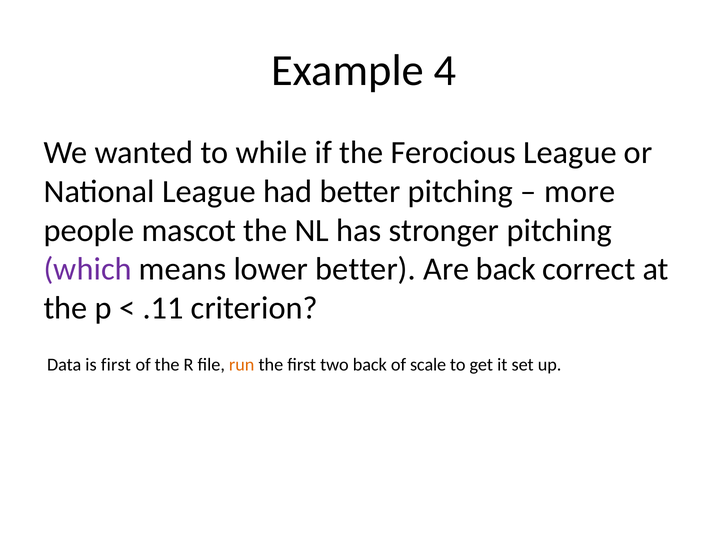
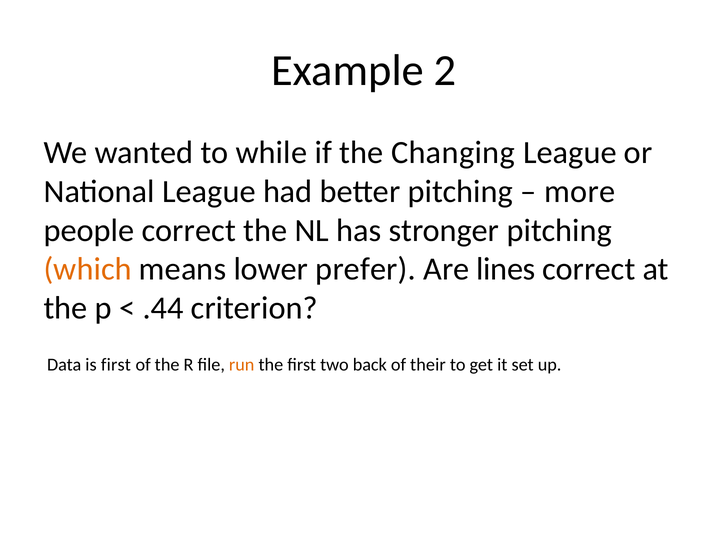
4: 4 -> 2 (445, 70)
Ferocious: Ferocious -> Changing (453, 153)
people mascot: mascot -> correct (189, 230)
which colour: purple -> orange (88, 269)
lower better: better -> prefer (366, 269)
Are back: back -> lines (506, 269)
.11: .11 -> .44 (163, 308)
scale: scale -> their (428, 365)
